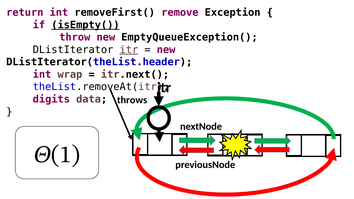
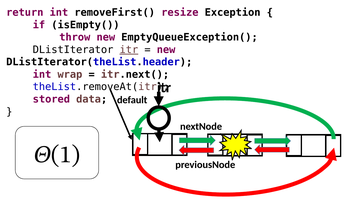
remove: remove -> resize (180, 13)
isEmpty( underline: present -> none (85, 25)
digits: digits -> stored (51, 99)
throws: throws -> default (132, 100)
